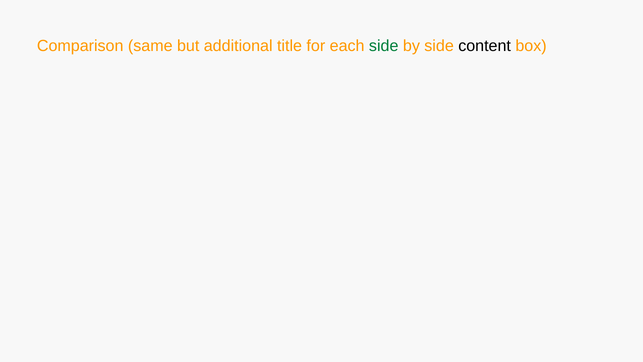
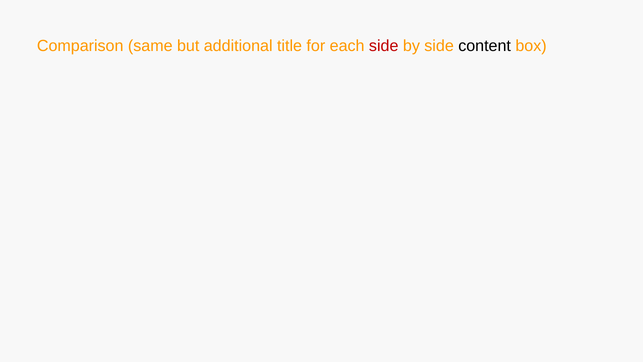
side colour: green -> red (384, 46)
